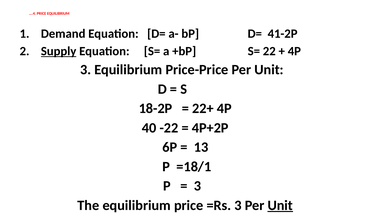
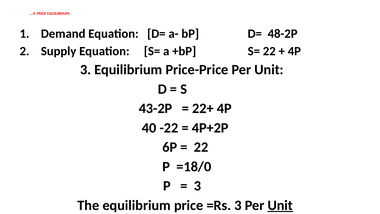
41-2P: 41-2P -> 48-2P (283, 34)
Supply underline: present -> none (59, 51)
18-2P: 18-2P -> 43-2P (156, 108)
13: 13 -> 22 (201, 147)
=18/1: =18/1 -> =18/0 (194, 166)
